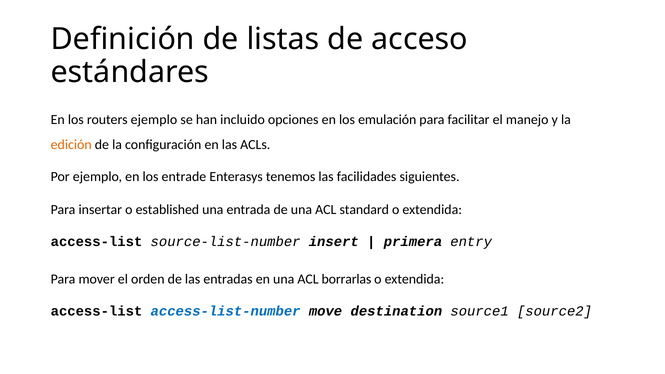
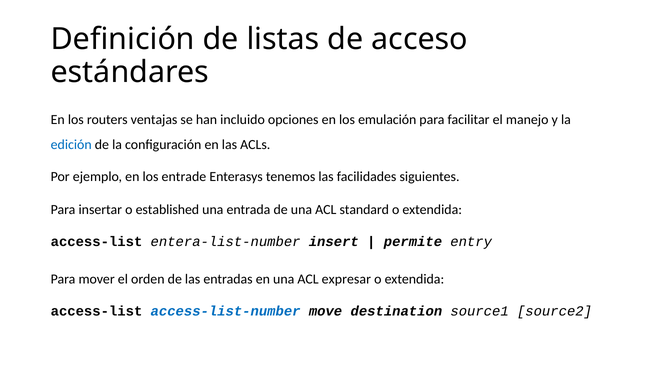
routers ejemplo: ejemplo -> ventajas (154, 120)
edición colour: orange -> blue (71, 145)
source-list-number: source-list-number -> entera-list-number (226, 242)
primera: primera -> permite (413, 242)
borrarlas: borrarlas -> expresar (346, 279)
